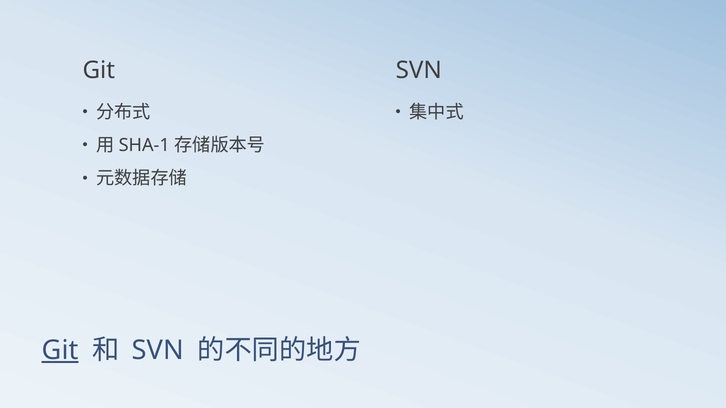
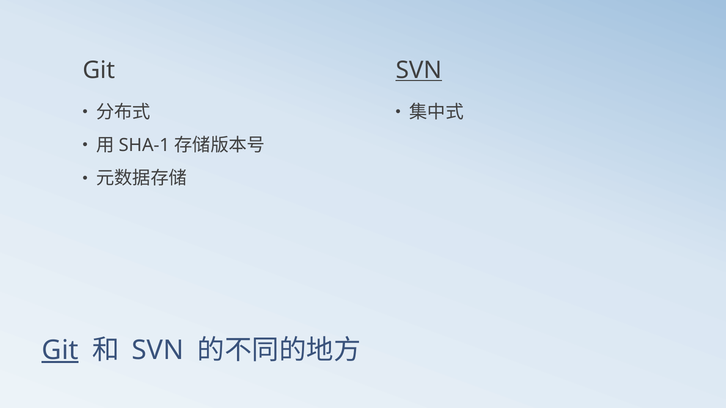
SVN underline: none -> present (419, 70)
